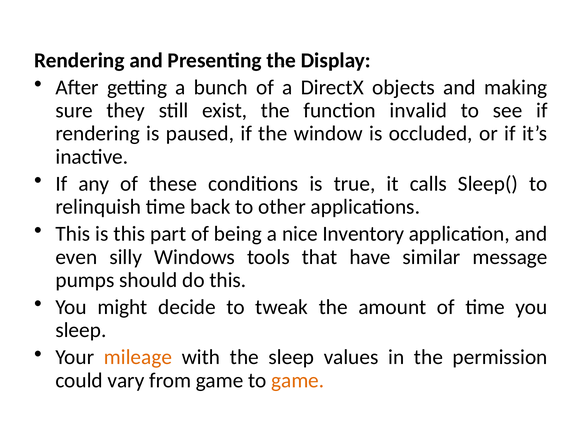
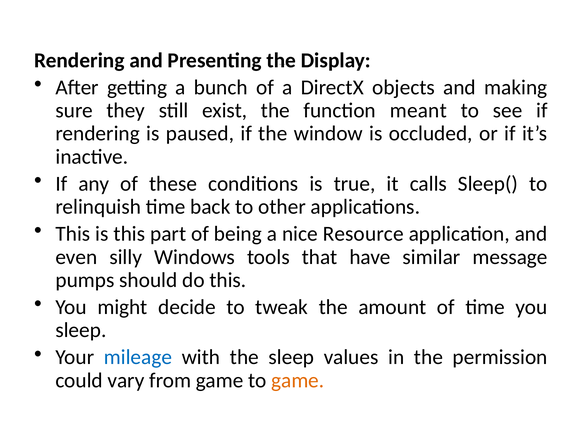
invalid: invalid -> meant (418, 110)
Inventory: Inventory -> Resource (363, 234)
mileage colour: orange -> blue (138, 357)
